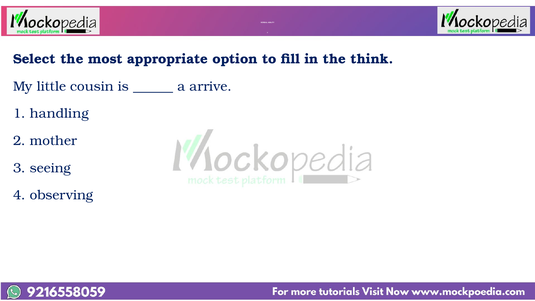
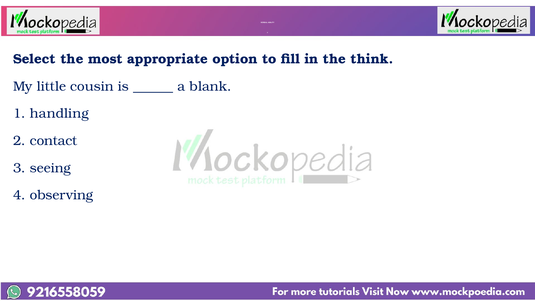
arrive: arrive -> blank (211, 86)
mother: mother -> contact (54, 141)
